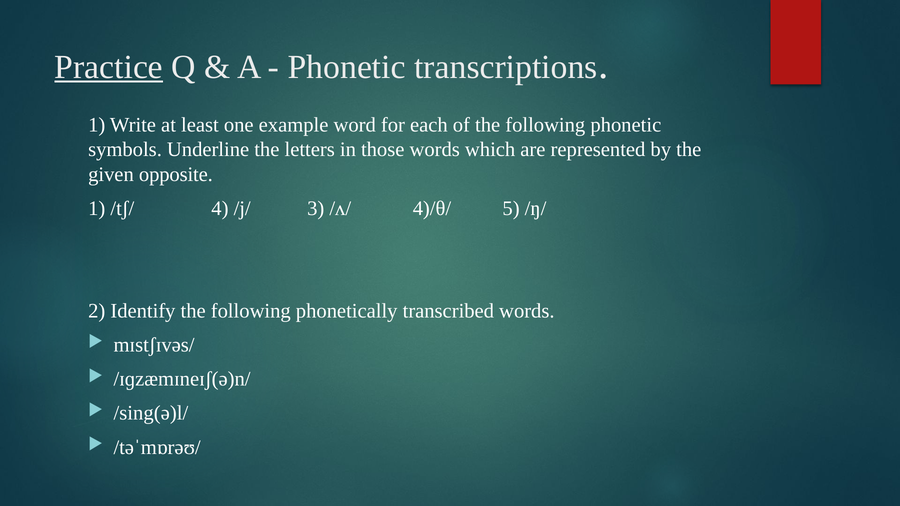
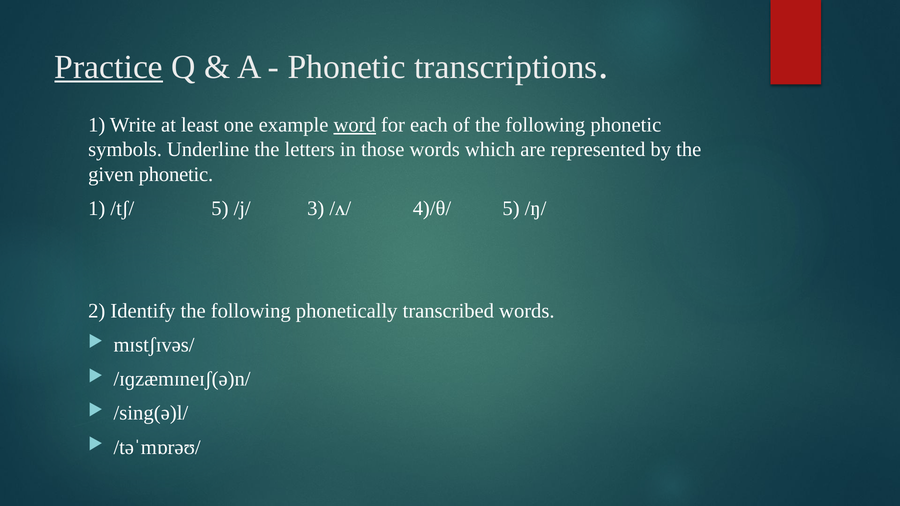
word underline: none -> present (355, 125)
given opposite: opposite -> phonetic (176, 174)
/tʃ/ 4: 4 -> 5 (220, 209)
